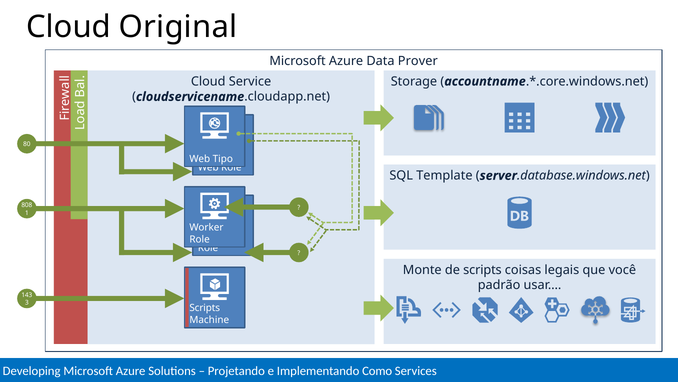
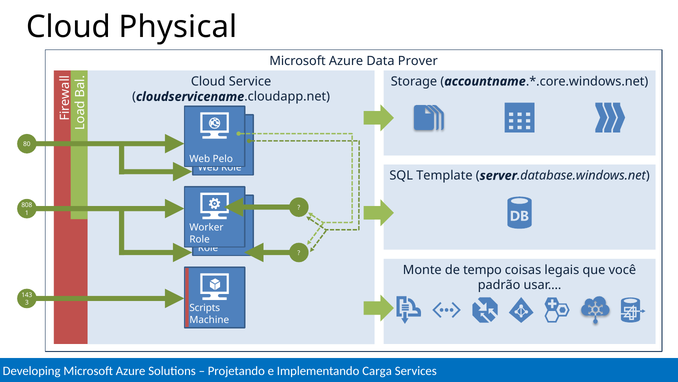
Original: Original -> Physical (178, 27)
Tipo: Tipo -> Pelo (223, 159)
de scripts: scripts -> tempo (482, 269)
Como: Como -> Carga (377, 370)
